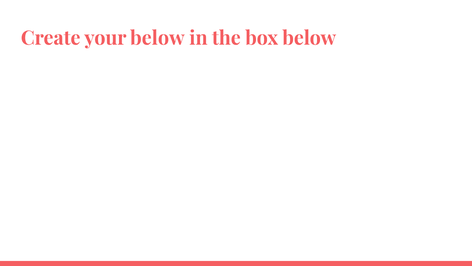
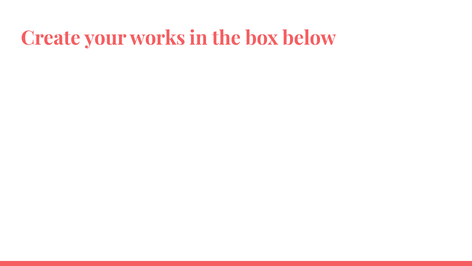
your below: below -> works (158, 38)
